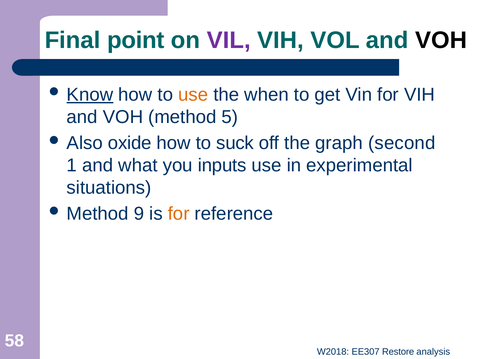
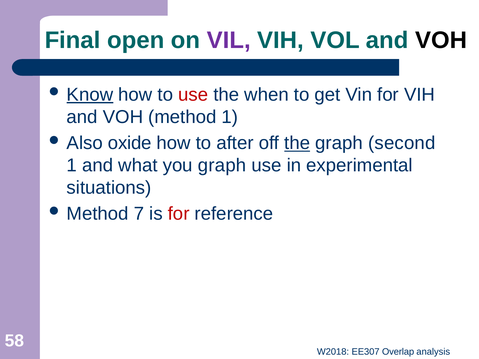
point: point -> open (136, 40)
use colour: orange -> red (193, 95)
method 5: 5 -> 1 (230, 117)
suck: suck -> after (235, 143)
the underline: none -> present (297, 143)
you inputs: inputs -> graph (222, 166)
9: 9 -> 7 (139, 214)
for colour: orange -> red (179, 214)
Restore: Restore -> Overlap (398, 352)
